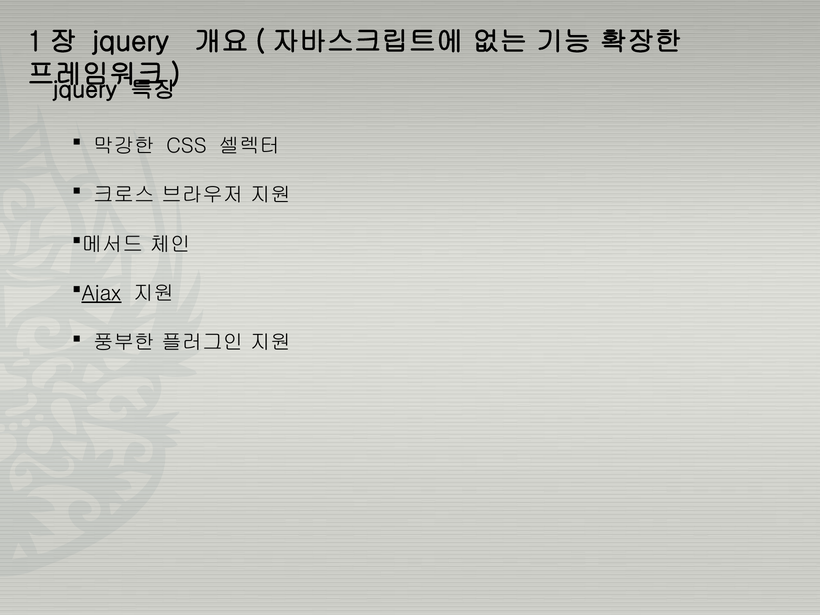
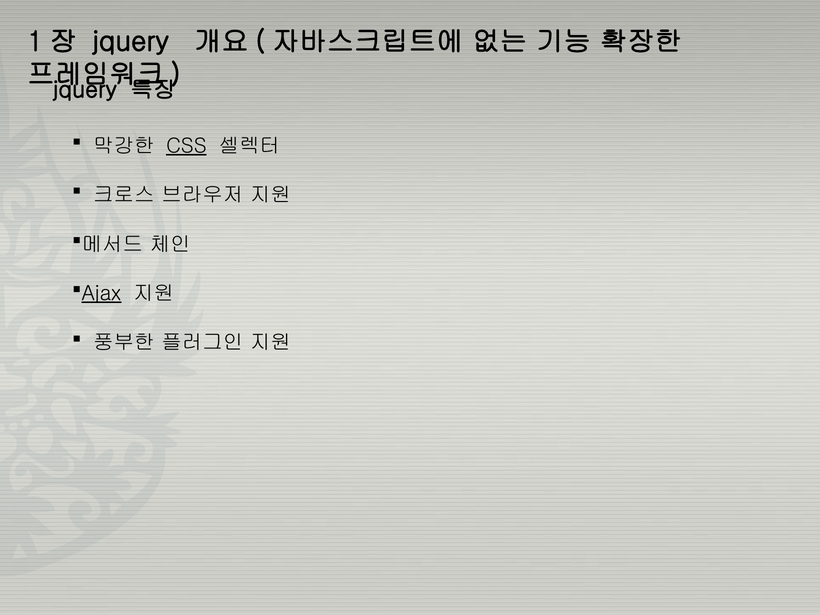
CSS underline: none -> present (186, 146)
